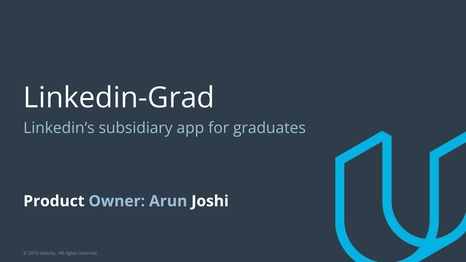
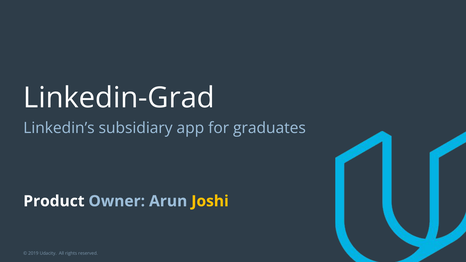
Joshi colour: white -> yellow (210, 201)
